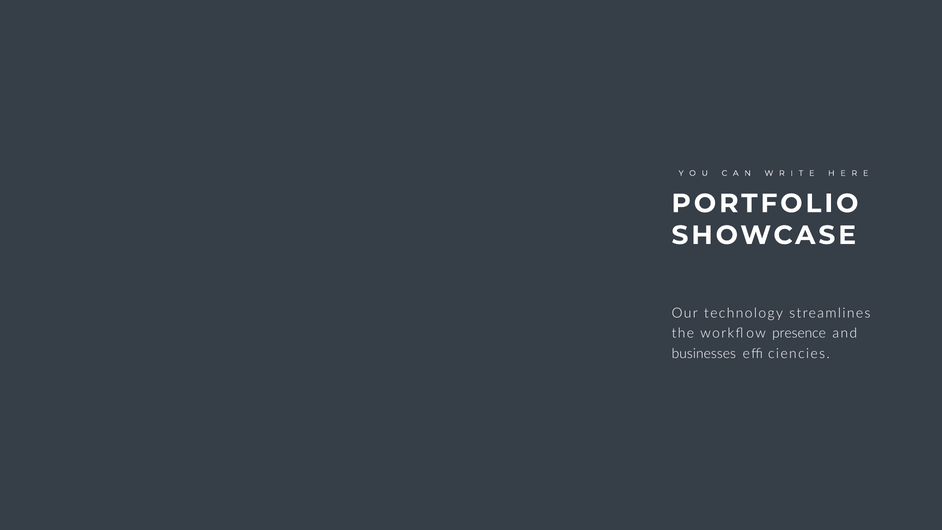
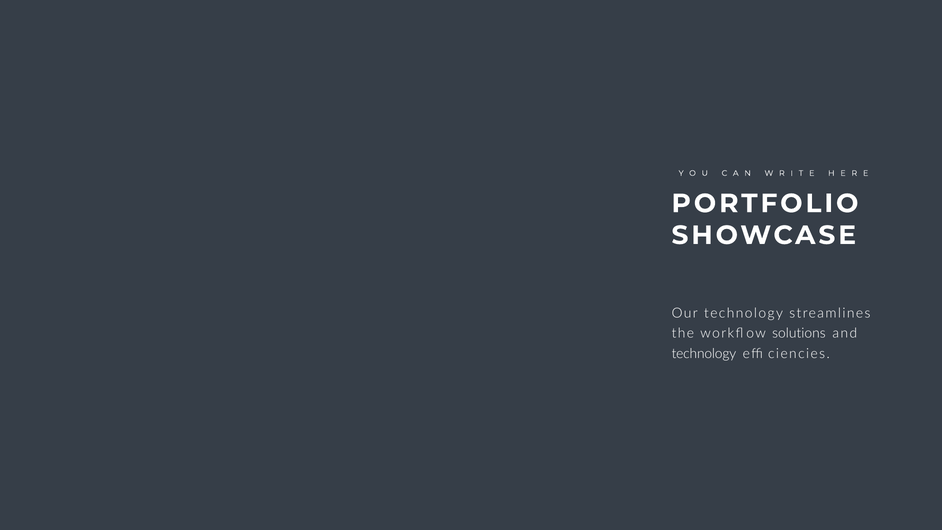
presence: presence -> solutions (799, 333)
businesses: businesses -> technology (704, 353)
